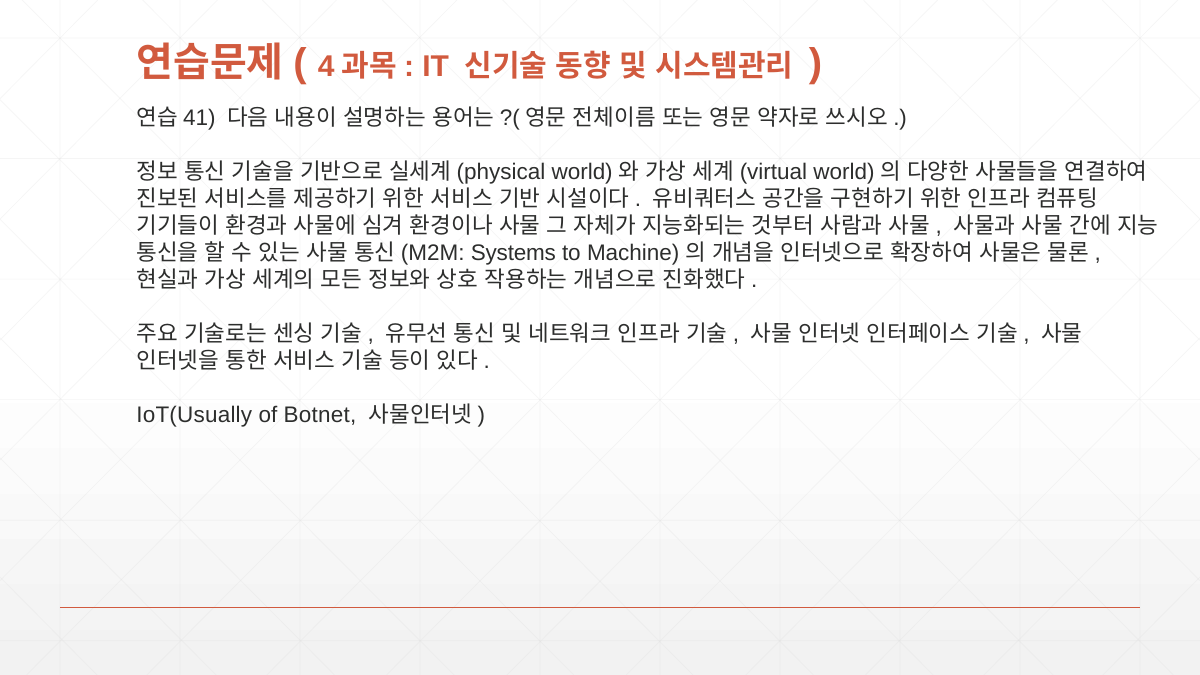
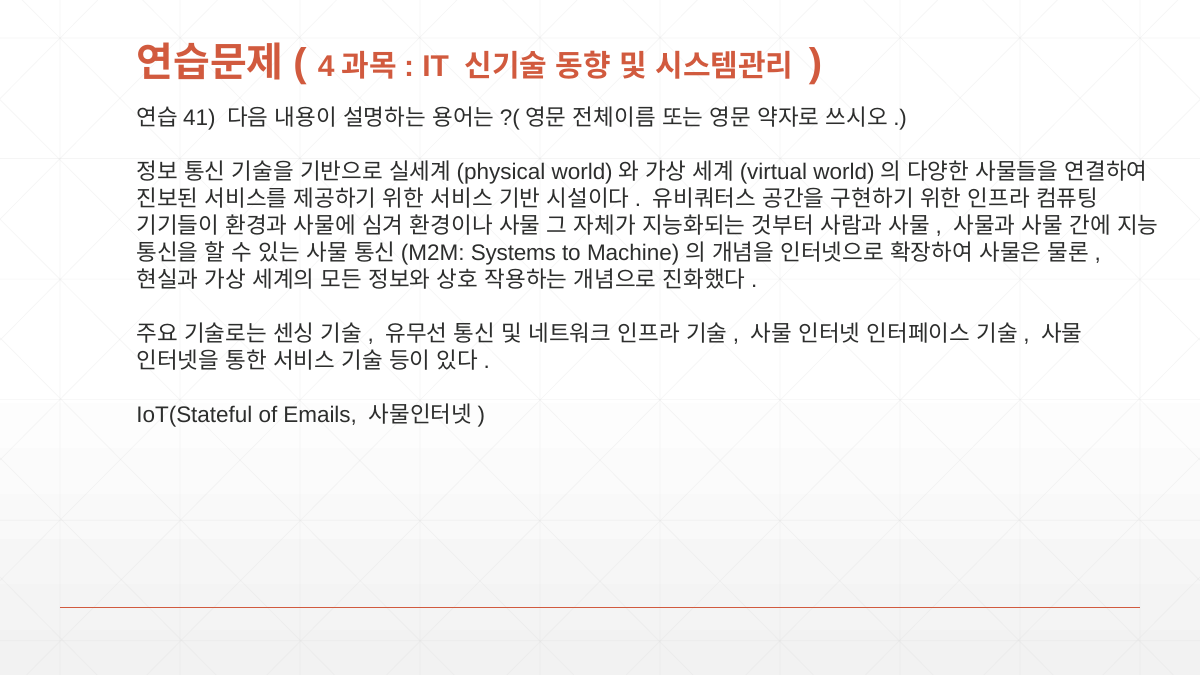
IoT(Usually: IoT(Usually -> IoT(Stateful (194, 415)
Botnet: Botnet -> Emails (320, 415)
